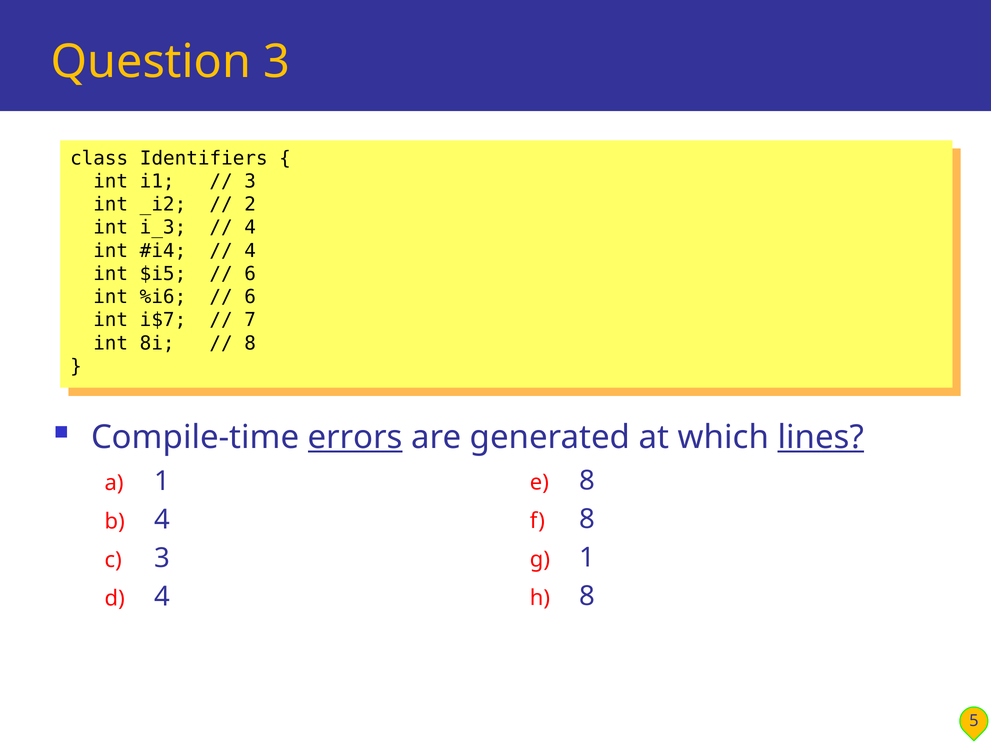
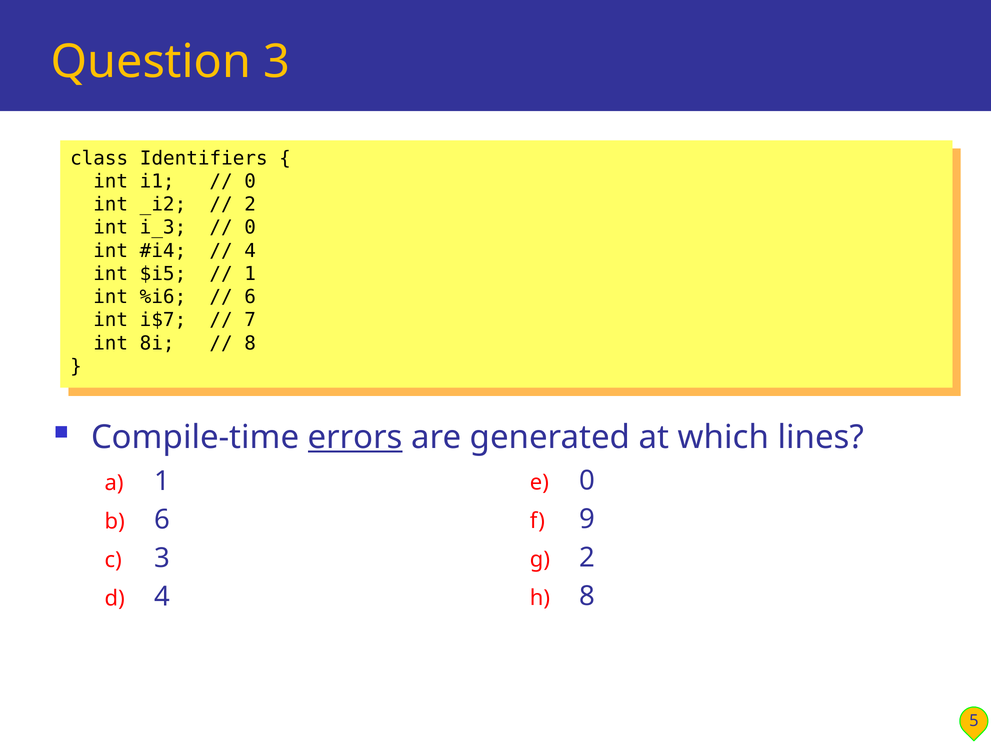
3: 3 -> 0 (250, 181)
4: 4 -> 0 (250, 228)
6: 6 -> 1 (250, 274)
lines underline: present -> none (821, 437)
8: 8 -> 0 (587, 481)
8: 8 -> 9 (587, 519)
4: 4 -> 6 (162, 520)
1: 1 -> 2 (587, 558)
